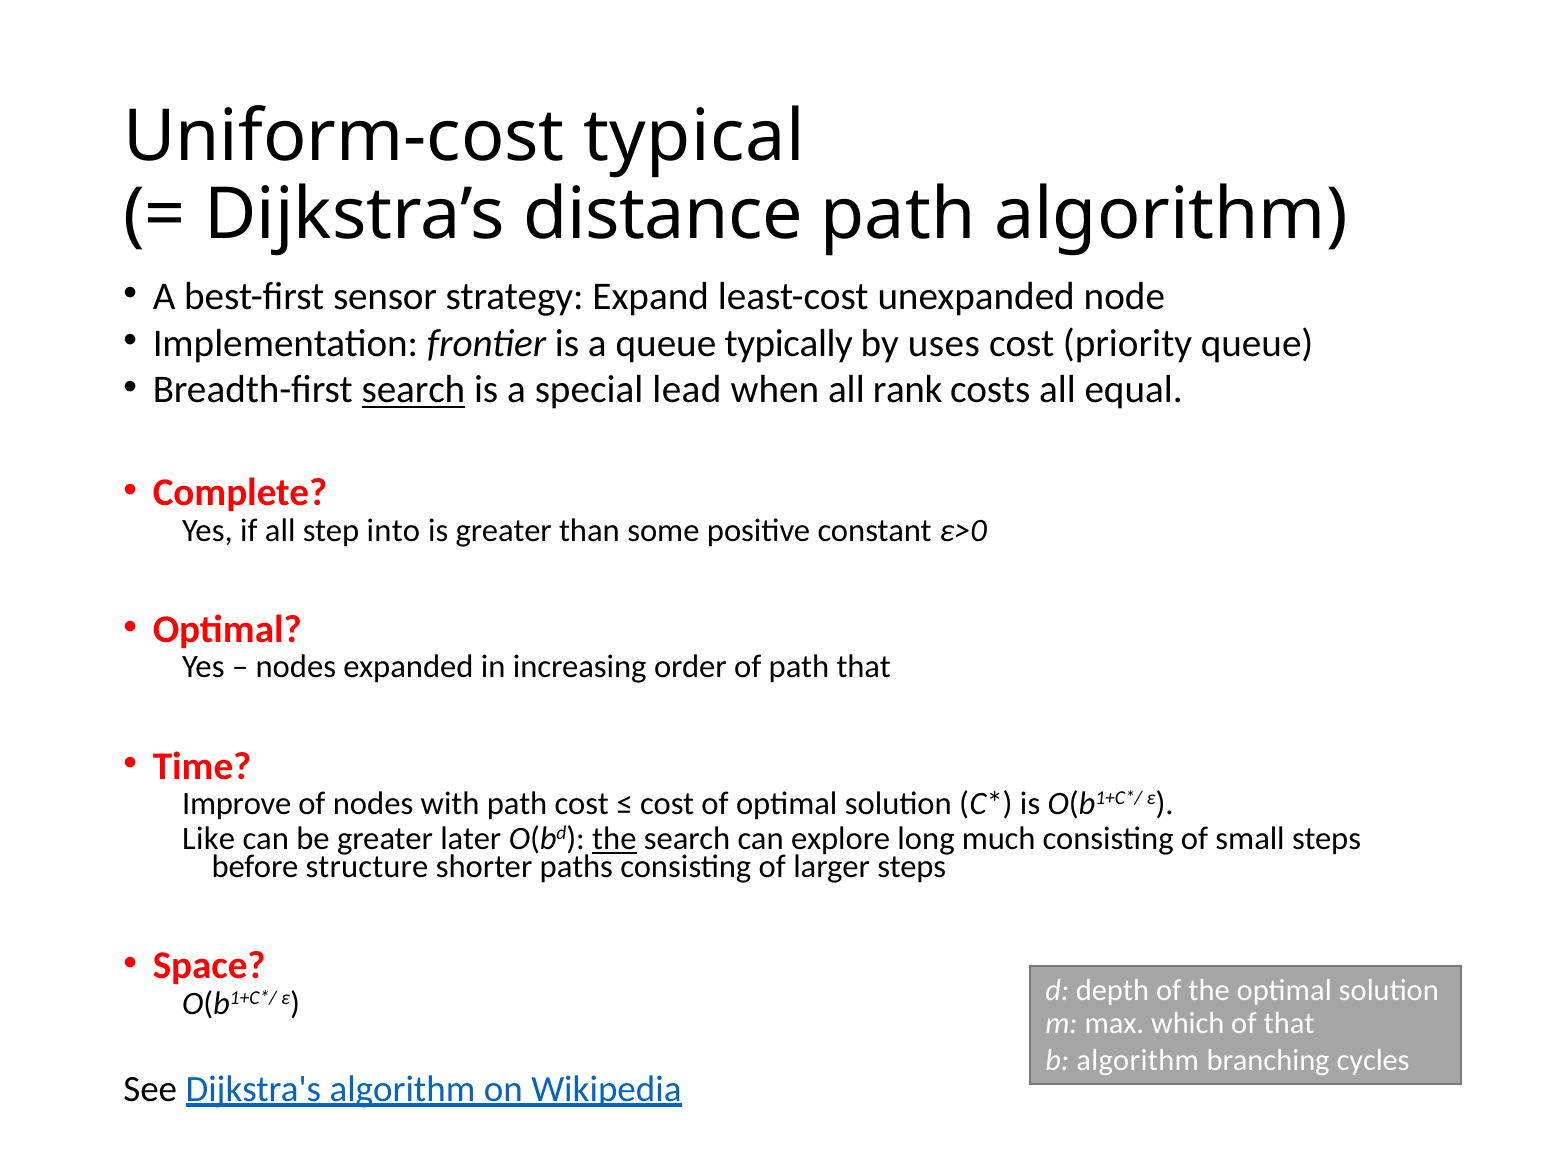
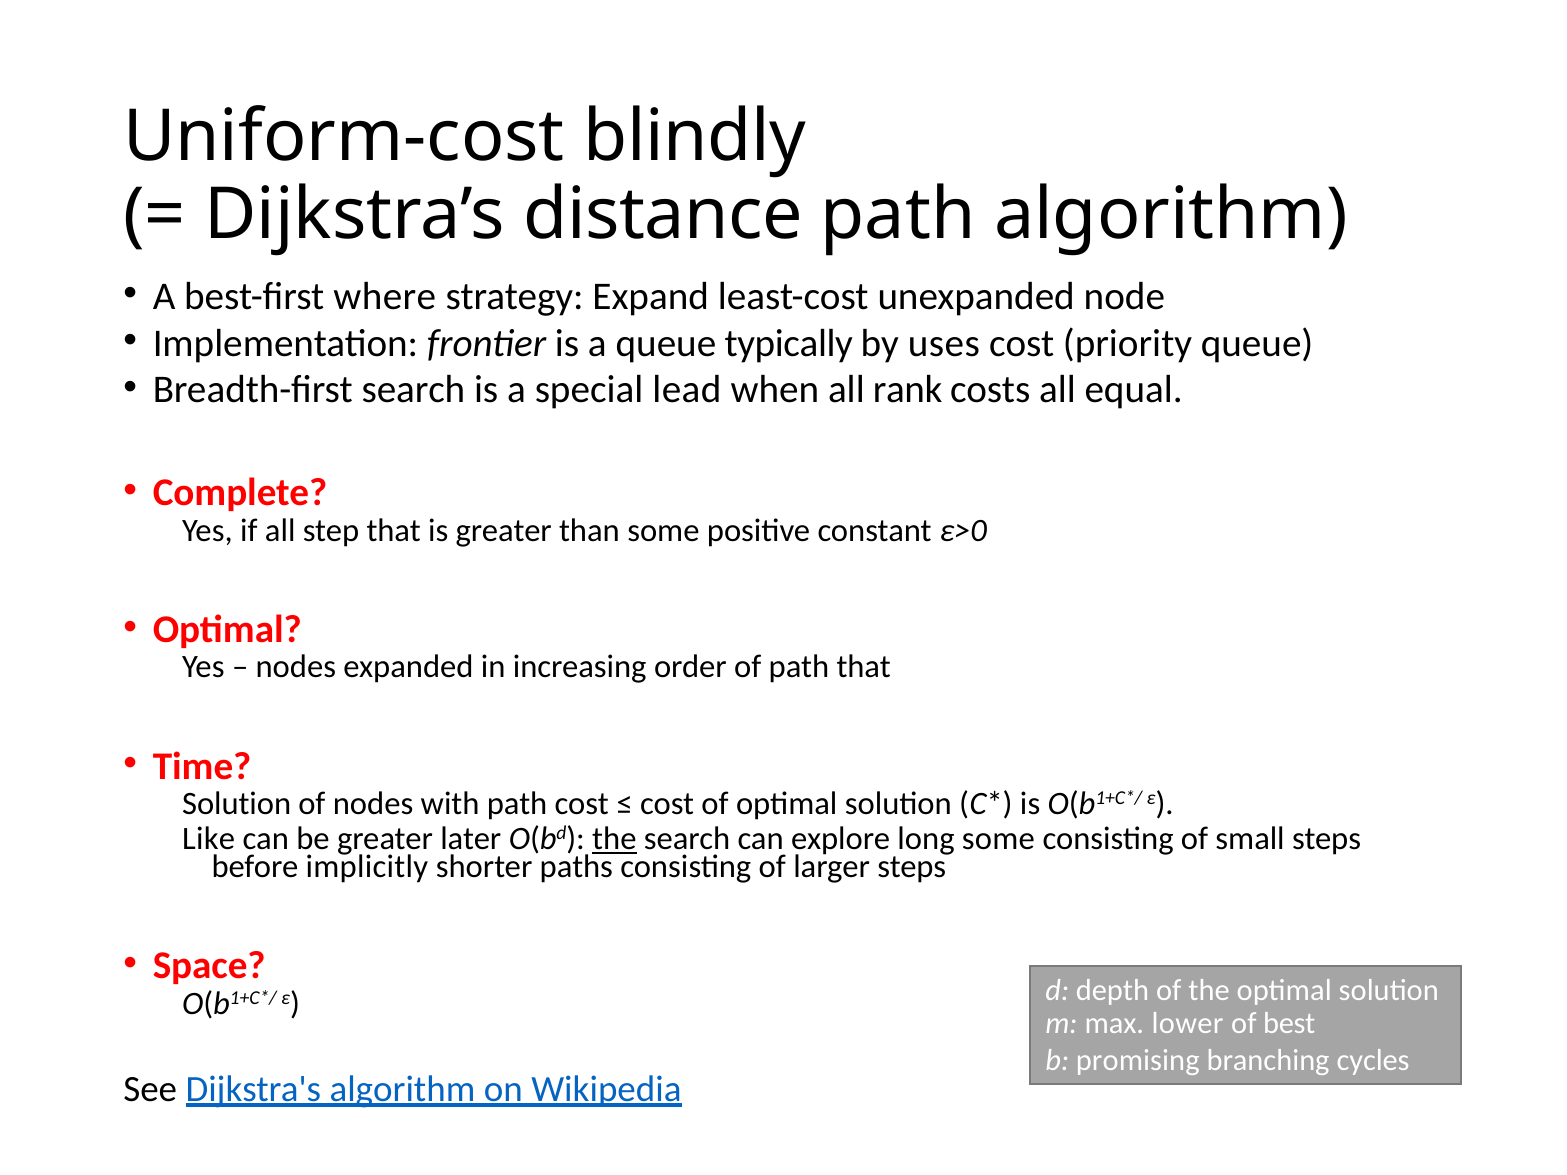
typical: typical -> blindly (695, 137)
sensor: sensor -> where (385, 296)
search underline: present -> none (413, 390)
step into: into -> that (394, 530)
Improve: Improve -> Solution (237, 804)
long much: much -> some (998, 839)
structure: structure -> implicitly (367, 867)
which: which -> lower (1188, 1023)
of that: that -> best (1289, 1023)
b algorithm: algorithm -> promising (1138, 1060)
